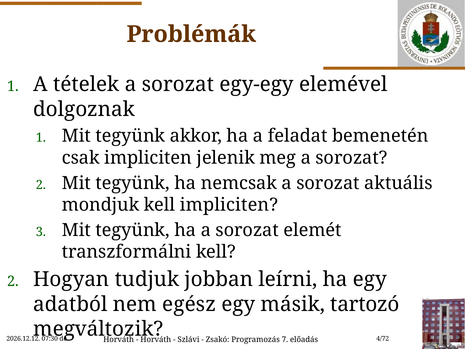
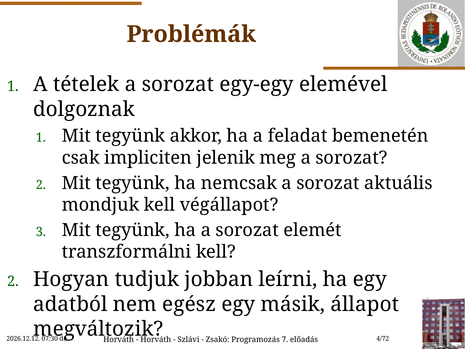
kell impliciten: impliciten -> végállapot (229, 205)
tartozó: tartozó -> állapot (365, 304)
